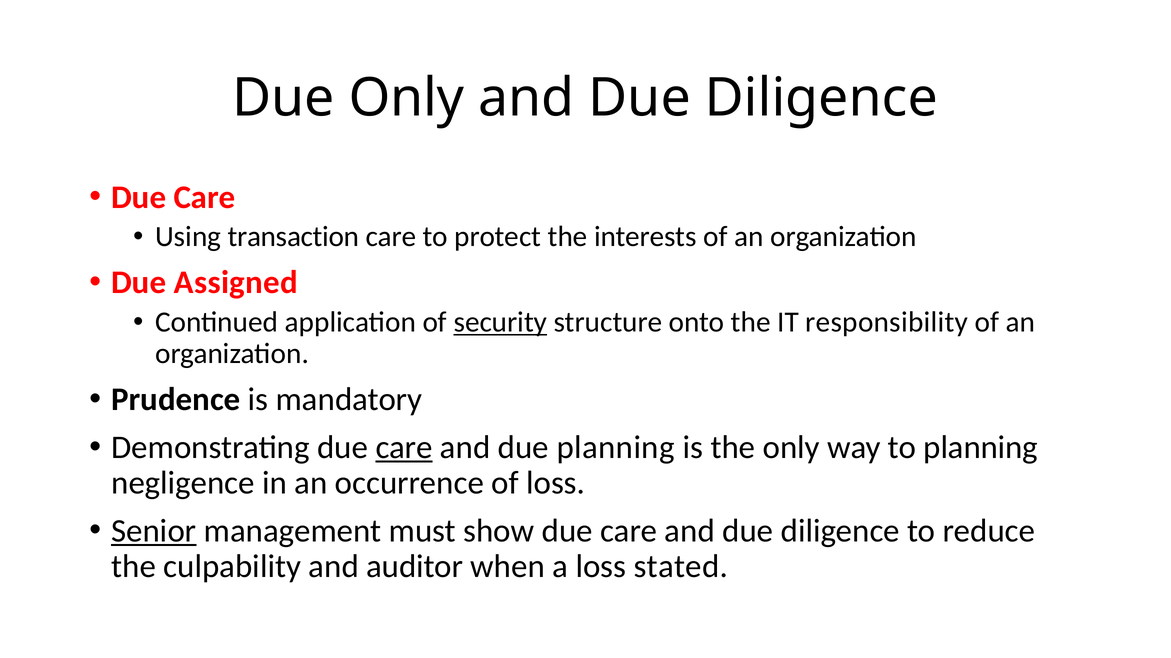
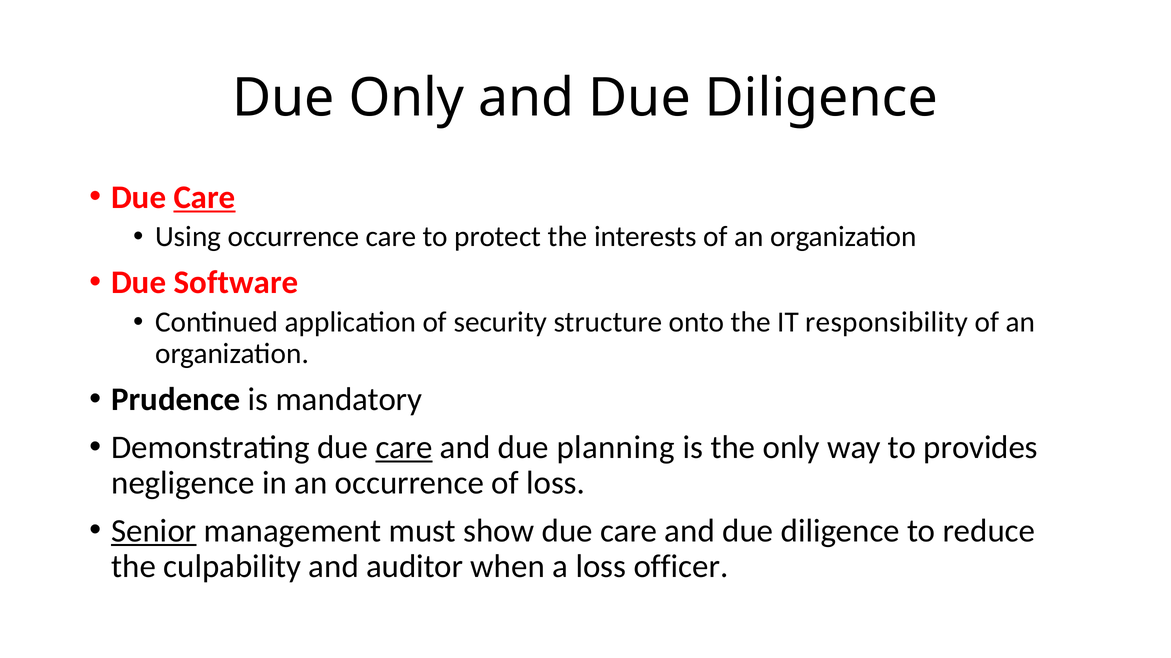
Care underline: none -> present (204, 197)
Using transaction: transaction -> occurrence (293, 237)
Assigned: Assigned -> Software (236, 283)
security underline: present -> none (500, 323)
to planning: planning -> provides (981, 448)
stated: stated -> officer (681, 567)
